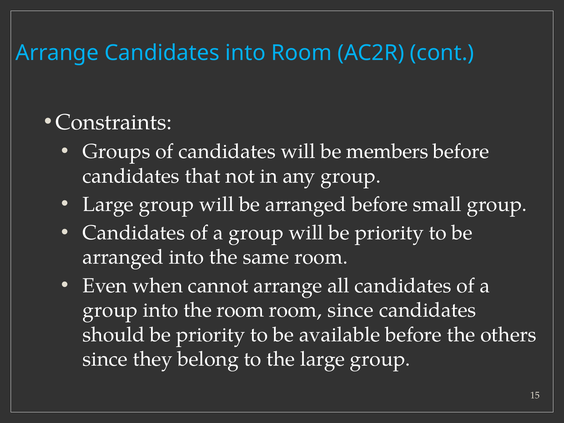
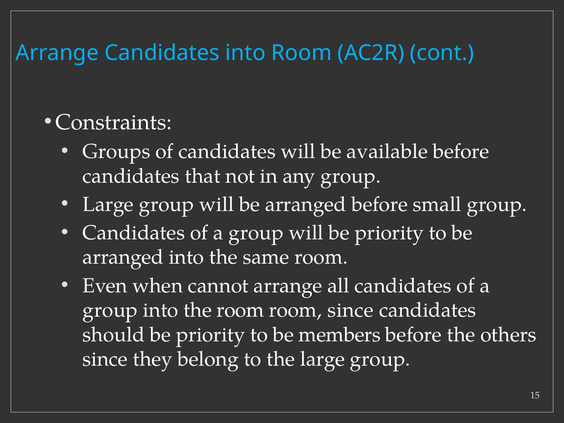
members: members -> available (387, 151)
available: available -> members (340, 335)
